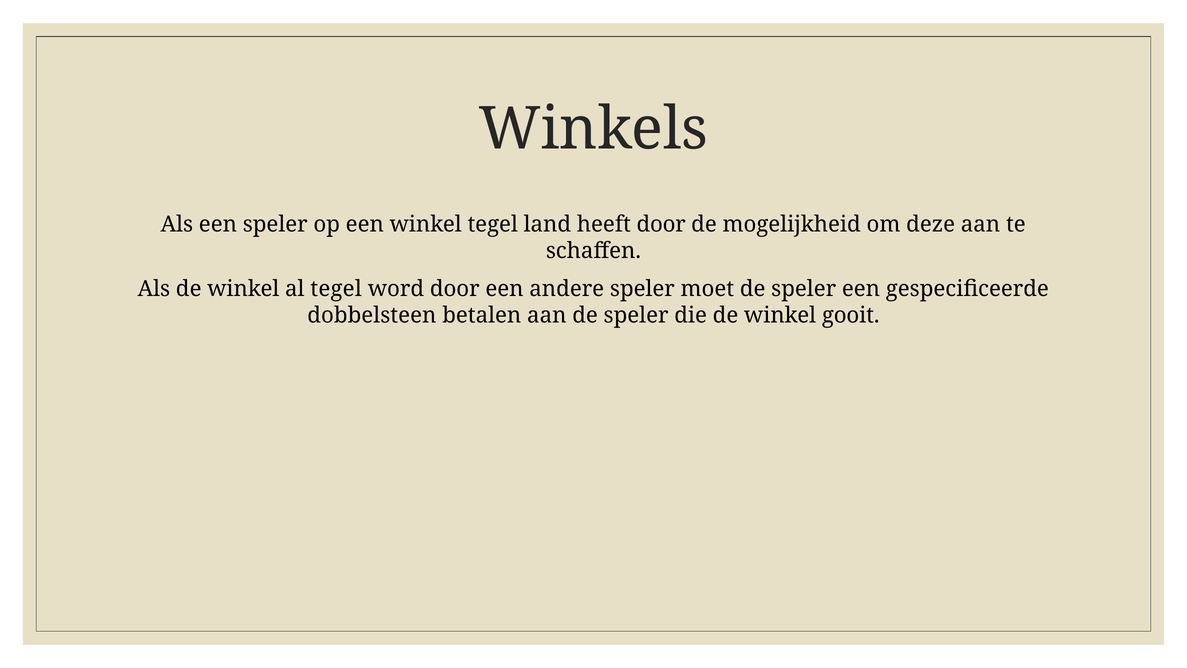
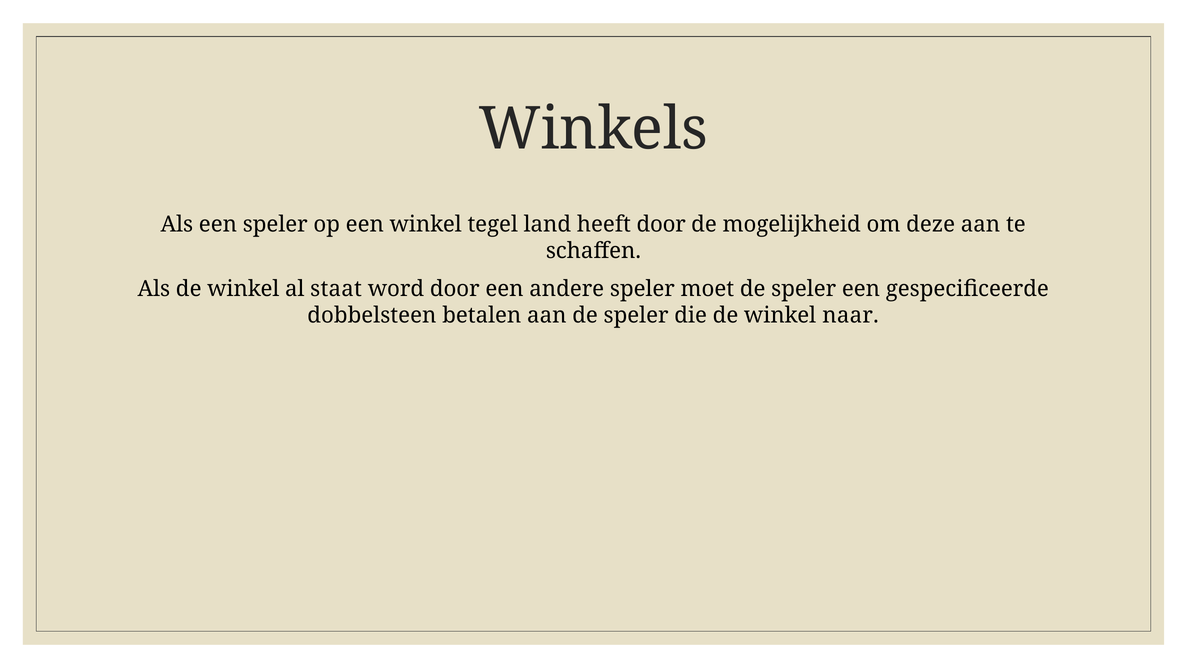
al tegel: tegel -> staat (336, 289)
gooit: gooit -> naar (851, 315)
